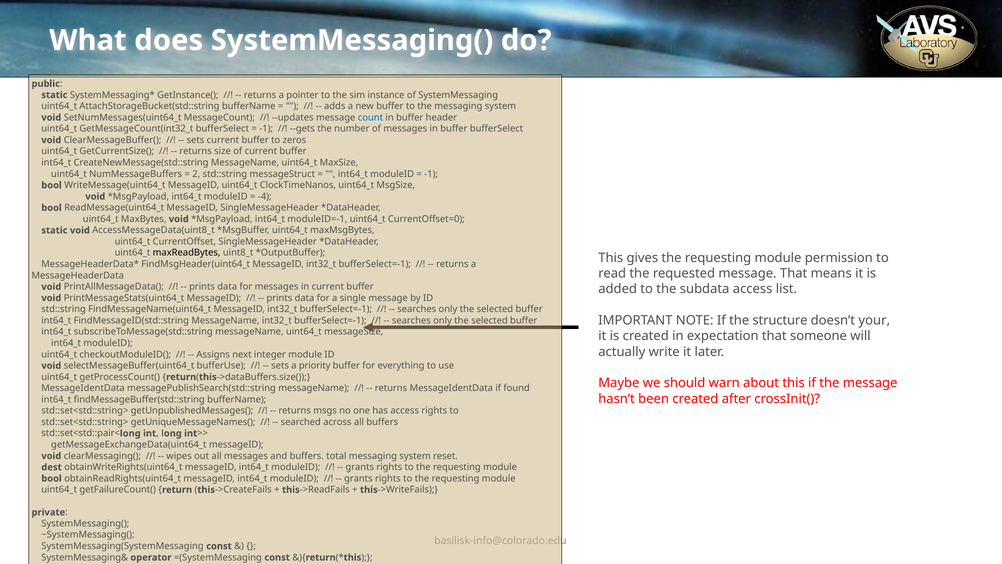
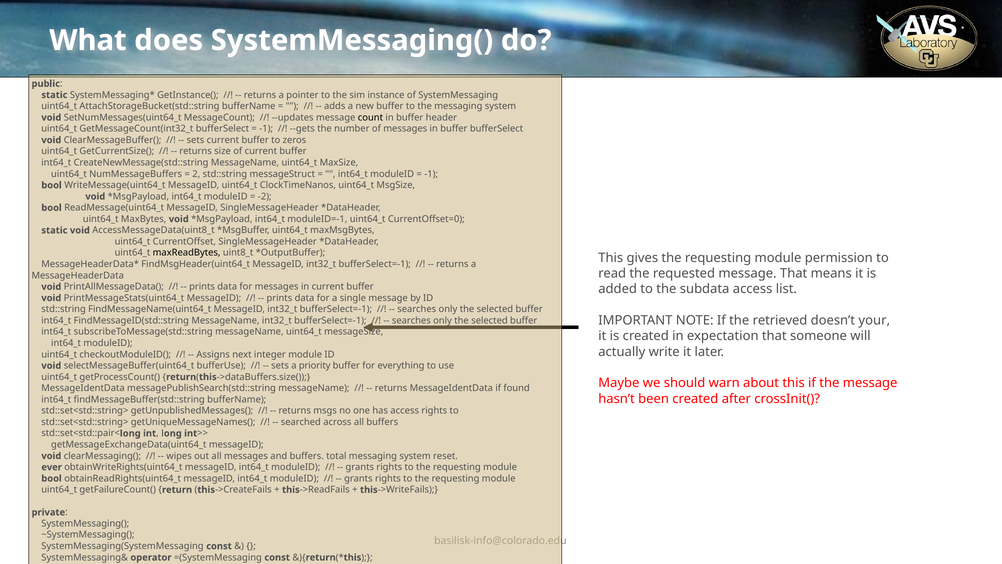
count colour: blue -> black (370, 117)
-4: -4 -> -2 (265, 196)
structure: structure -> retrieved (780, 320)
dest: dest -> ever (52, 467)
